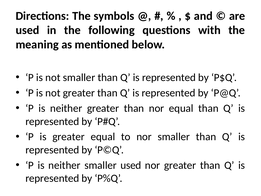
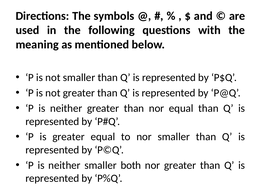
smaller used: used -> both (131, 165)
